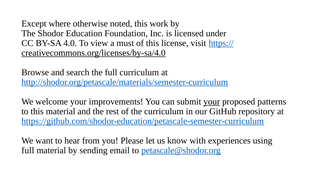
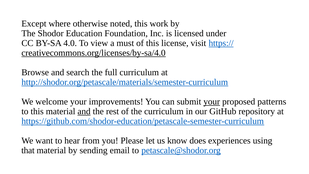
and underline: none -> present (84, 111)
with: with -> does (198, 140)
full: full -> that (28, 150)
